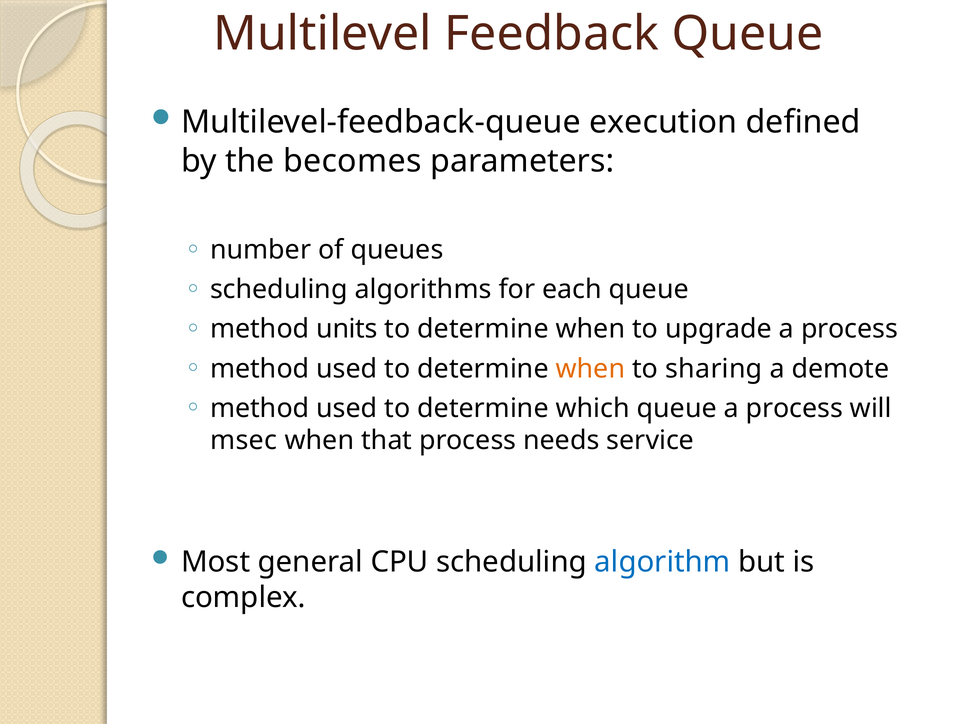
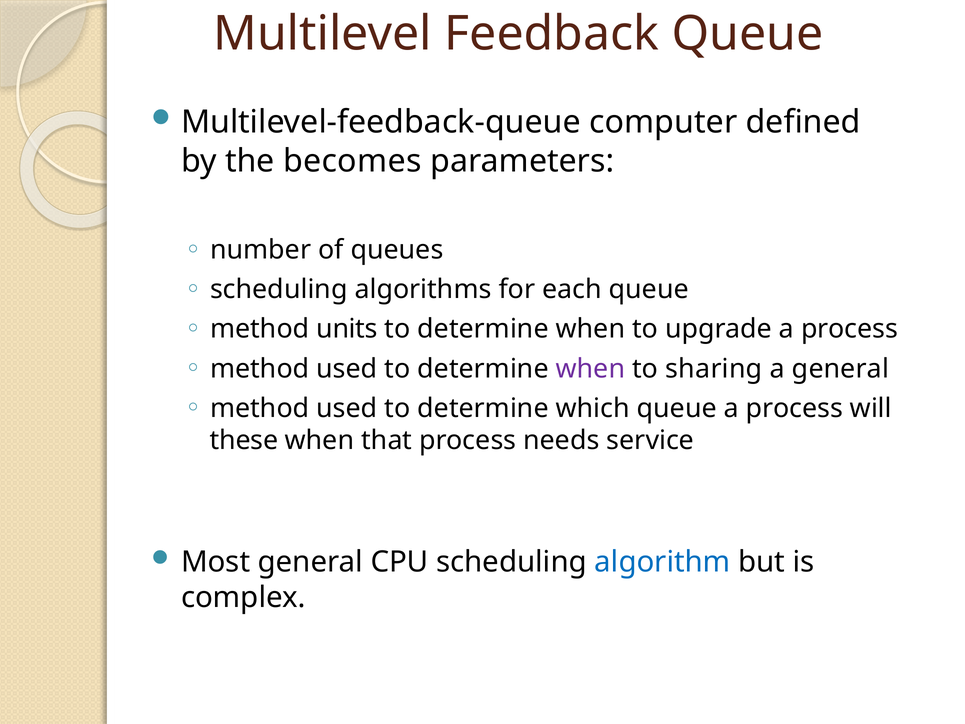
execution: execution -> computer (663, 122)
when colour: orange -> purple (590, 369)
a demote: demote -> general (840, 369)
msec: msec -> these (244, 440)
